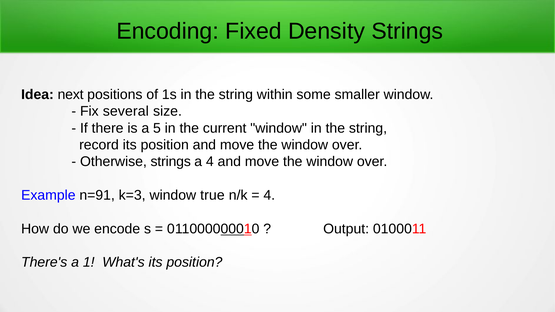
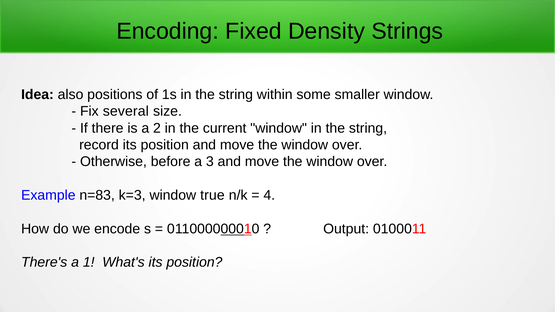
next: next -> also (71, 95)
5: 5 -> 2 (157, 128)
Otherwise strings: strings -> before (171, 162)
a 4: 4 -> 3 (210, 162)
n=91: n=91 -> n=83 (97, 195)
